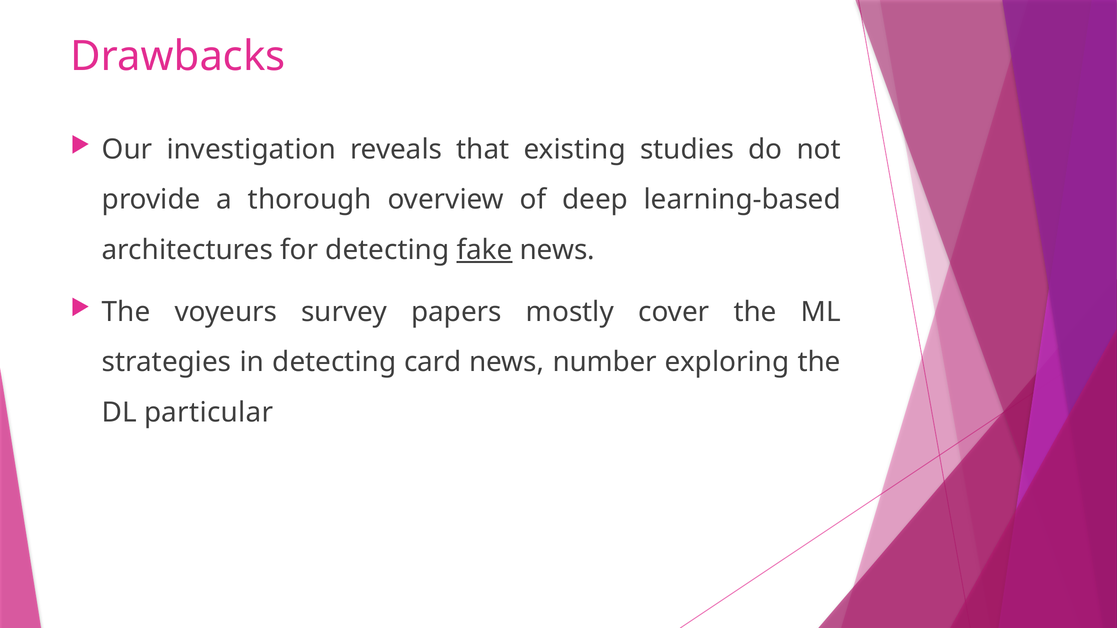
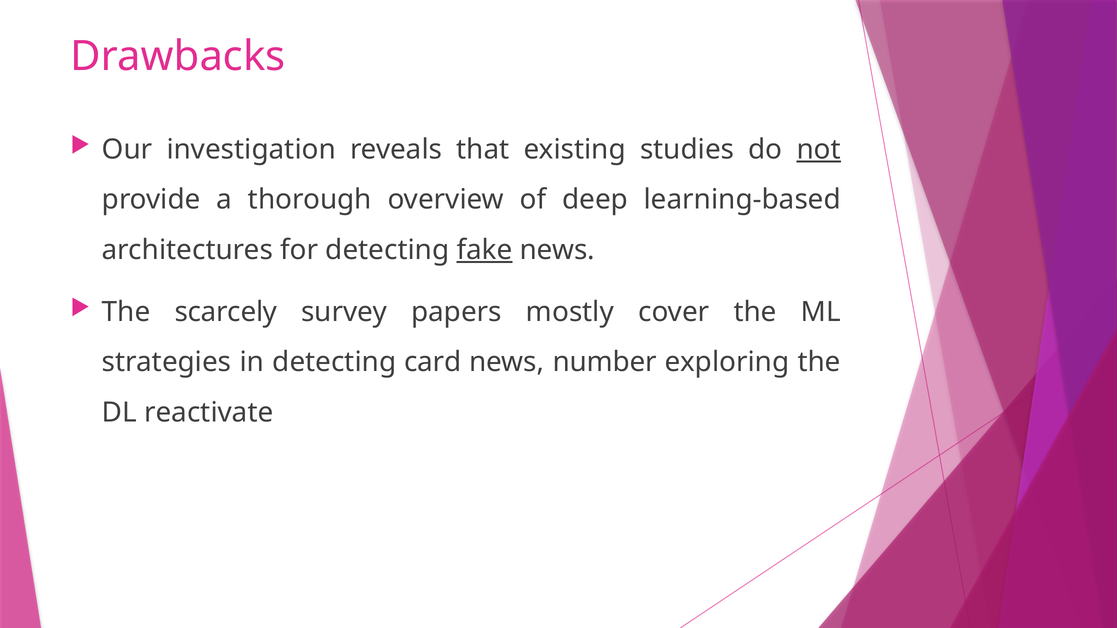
not underline: none -> present (819, 150)
voyeurs: voyeurs -> scarcely (226, 312)
particular: particular -> reactivate (209, 412)
